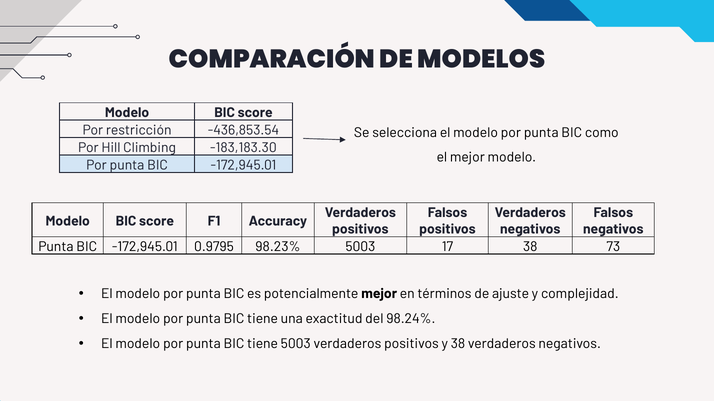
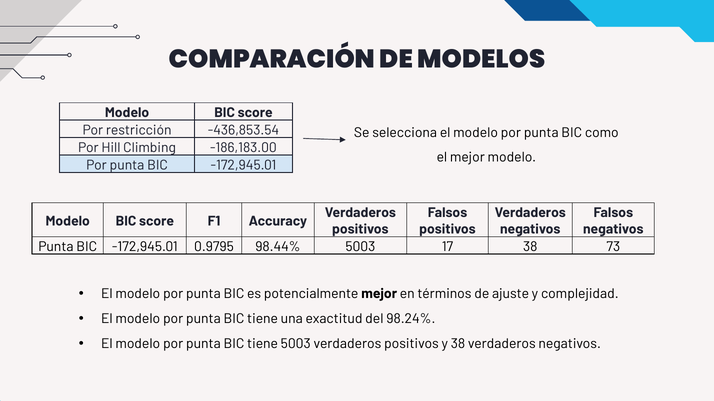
-183,183.30: -183,183.30 -> -186,183.00 (243, 148)
98.23%: 98.23% -> 98.44% (278, 247)
